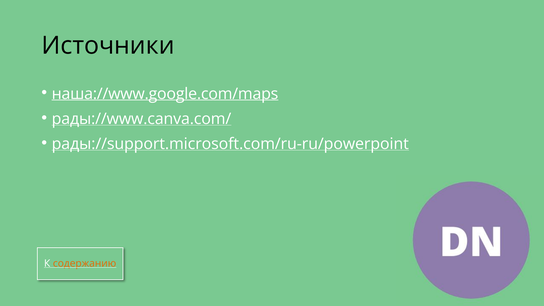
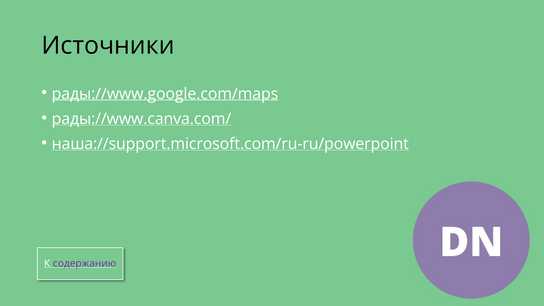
наша://www.google.com/maps: наша://www.google.com/maps -> рады://www.google.com/maps (165, 94)
рады://support.microsoft.com/ru-ru/powerpoint: рады://support.microsoft.com/ru-ru/powerpoint -> наша://support.microsoft.com/ru-ru/powerpoint (230, 144)
содержанию colour: orange -> purple (85, 264)
